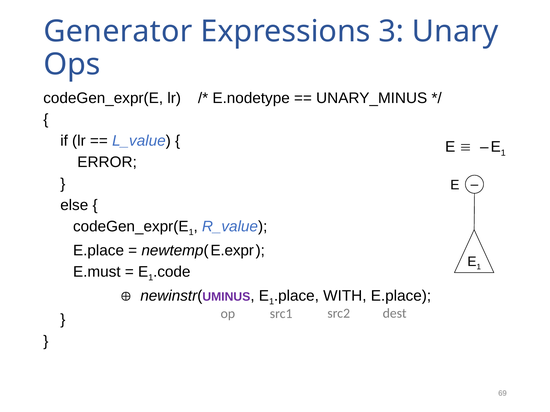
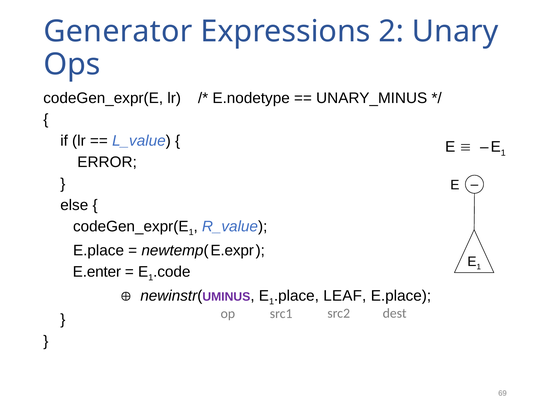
3: 3 -> 2 (391, 31)
E.must: E.must -> E.enter (97, 272)
WITH: WITH -> LEAF (345, 296)
